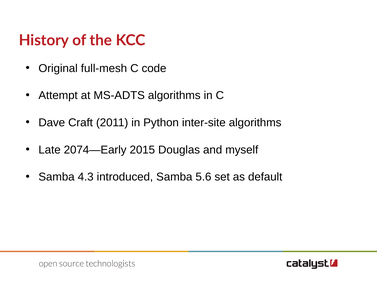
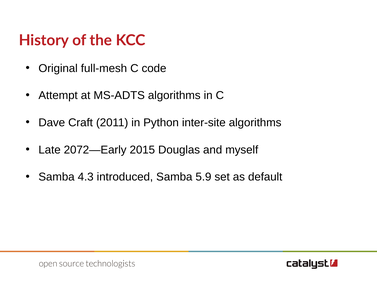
2074—Early: 2074—Early -> 2072—Early (95, 150)
5.6: 5.6 -> 5.9 (203, 177)
